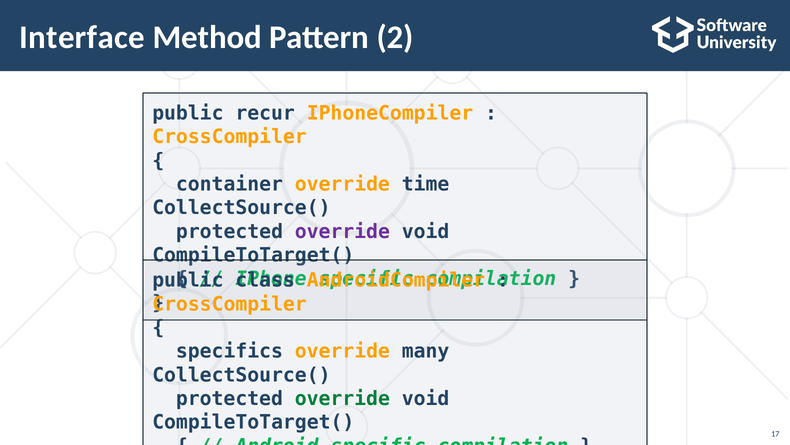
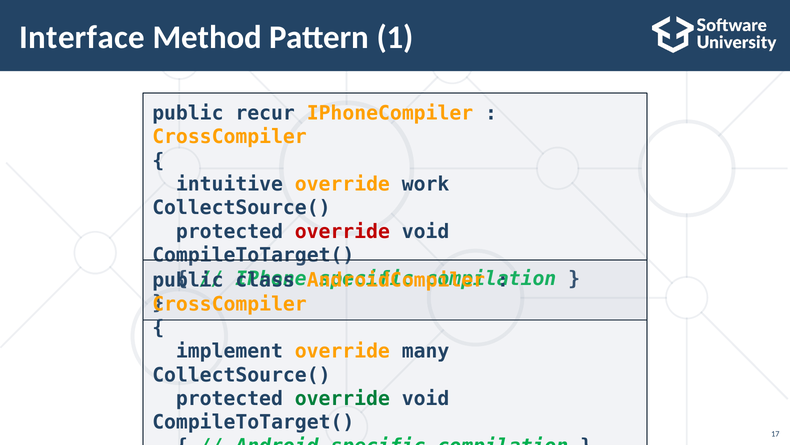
2: 2 -> 1 (395, 37)
container: container -> intuitive (229, 184)
time: time -> work (426, 184)
override colour: purple -> red (342, 231)
specifics: specifics -> implement (229, 351)
